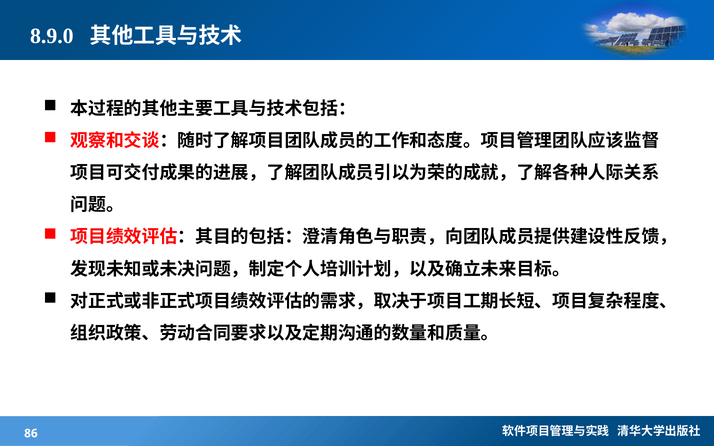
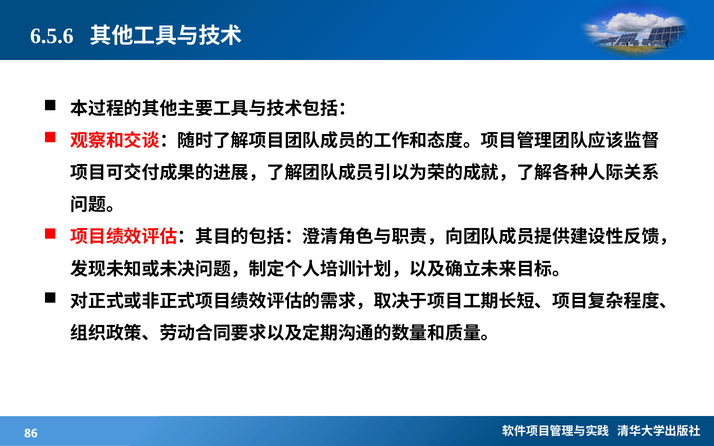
8.9.0: 8.9.0 -> 6.5.6 (52, 36)
